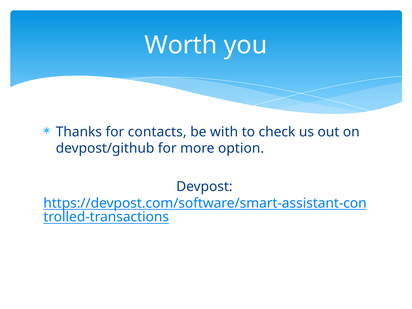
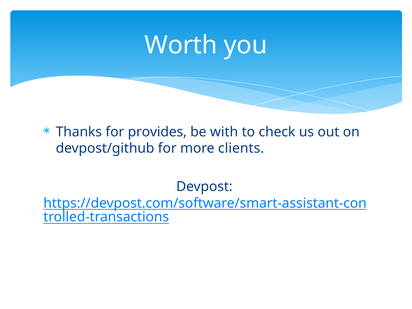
contacts: contacts -> provides (157, 132)
option: option -> clients (241, 148)
